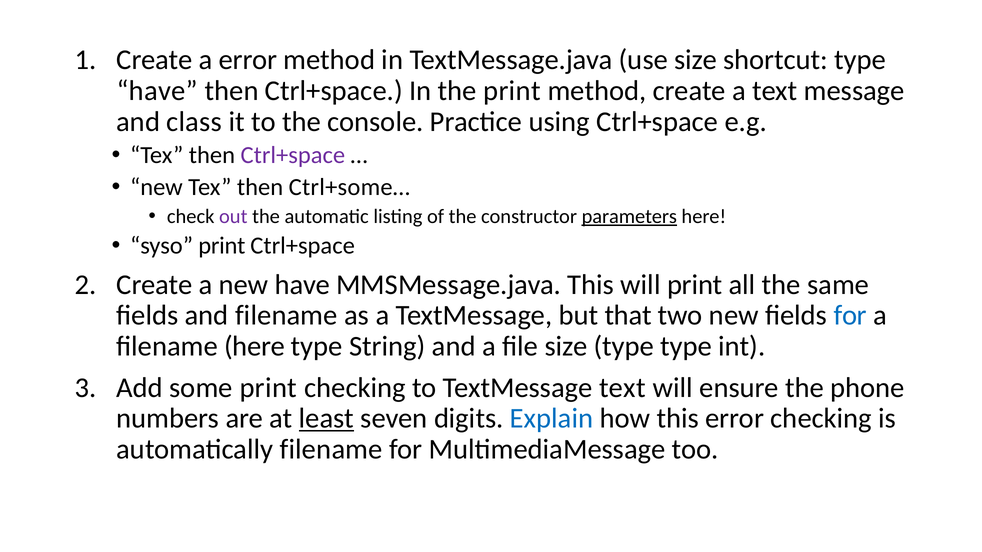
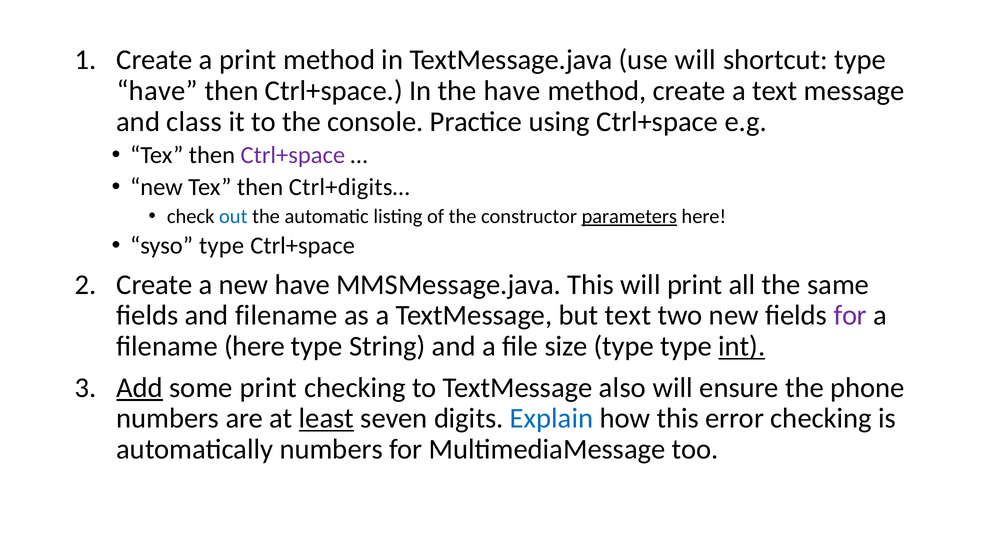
a error: error -> print (248, 60)
use size: size -> will (695, 60)
the print: print -> have (512, 91)
Ctrl+some…: Ctrl+some… -> Ctrl+digits… (349, 187)
out colour: purple -> blue (233, 217)
syso print: print -> type (222, 246)
but that: that -> text (628, 316)
for colour: blue -> purple (850, 316)
int underline: none -> present (742, 347)
Add underline: none -> present (140, 388)
TextMessage text: text -> also (622, 388)
automatically filename: filename -> numbers (331, 450)
